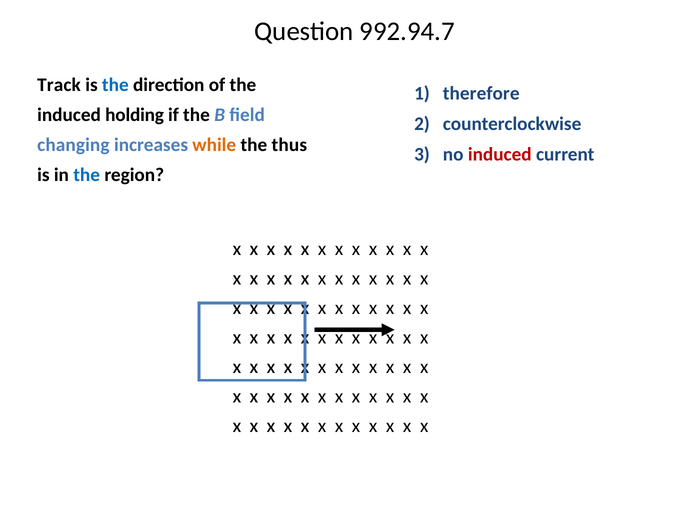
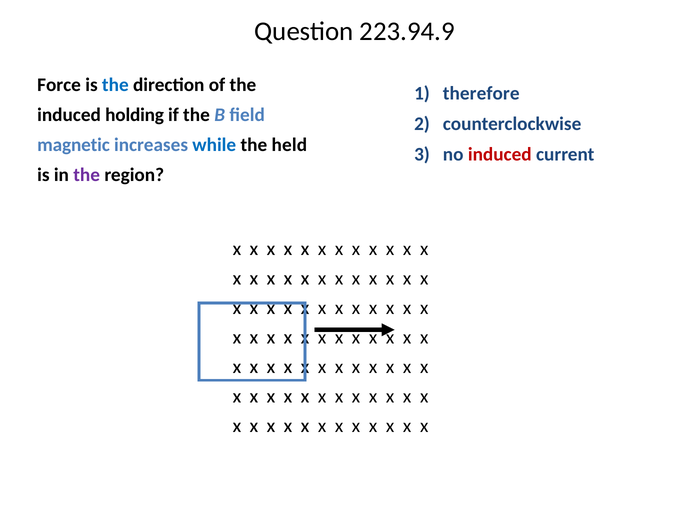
992.94.7: 992.94.7 -> 223.94.9 (407, 32)
Track: Track -> Force (59, 85)
changing: changing -> magnetic (74, 145)
while colour: orange -> blue (214, 145)
thus: thus -> held (289, 145)
the colour: blue -> purple (87, 175)
